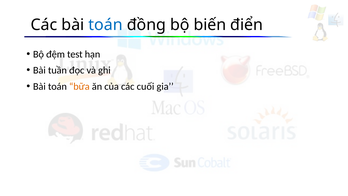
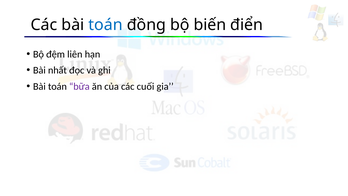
test: test -> liên (75, 54)
tuần: tuần -> nhất (57, 70)
bữa colour: orange -> purple (79, 86)
